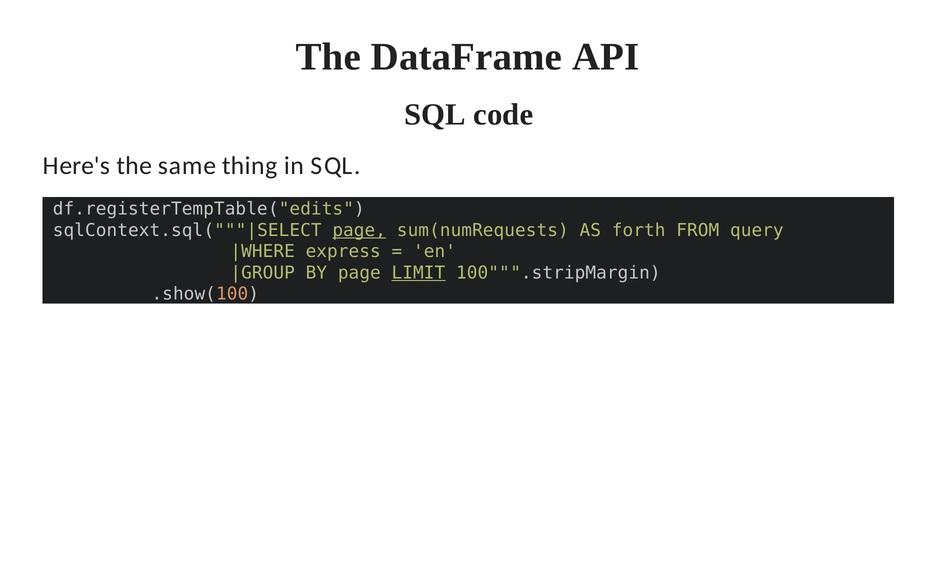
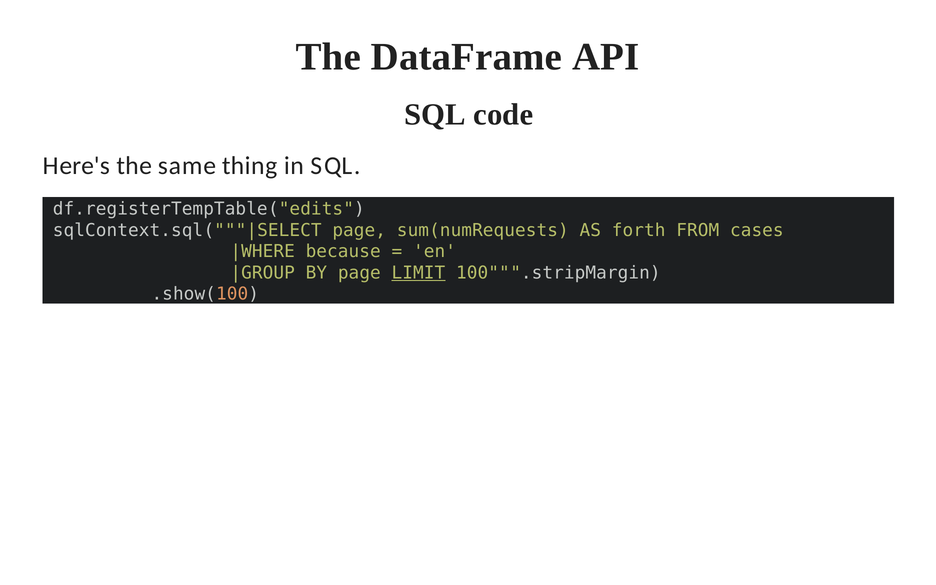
page underline: present -> none (359, 230)
query: query -> cases (757, 230)
express: express -> because (343, 252)
